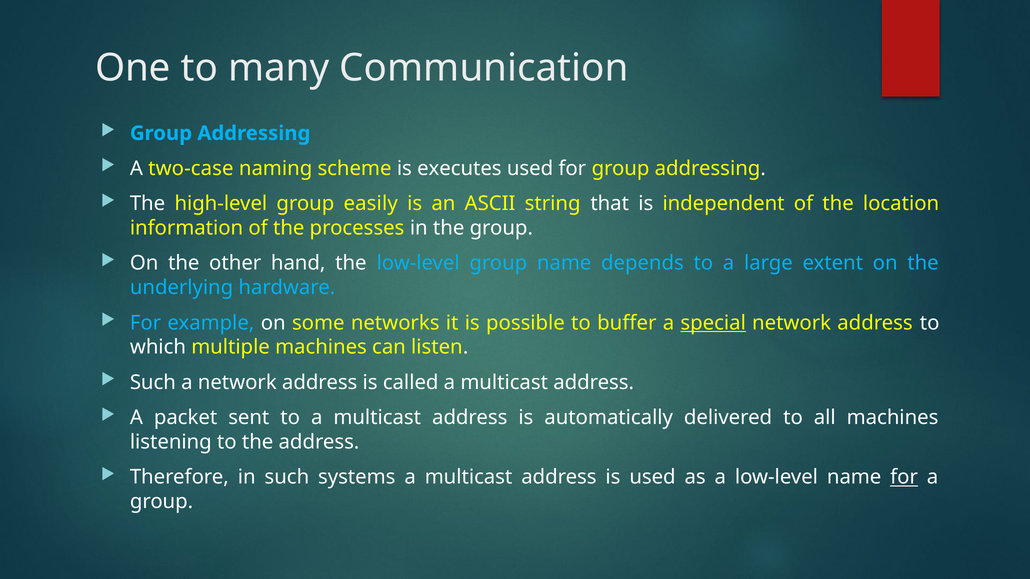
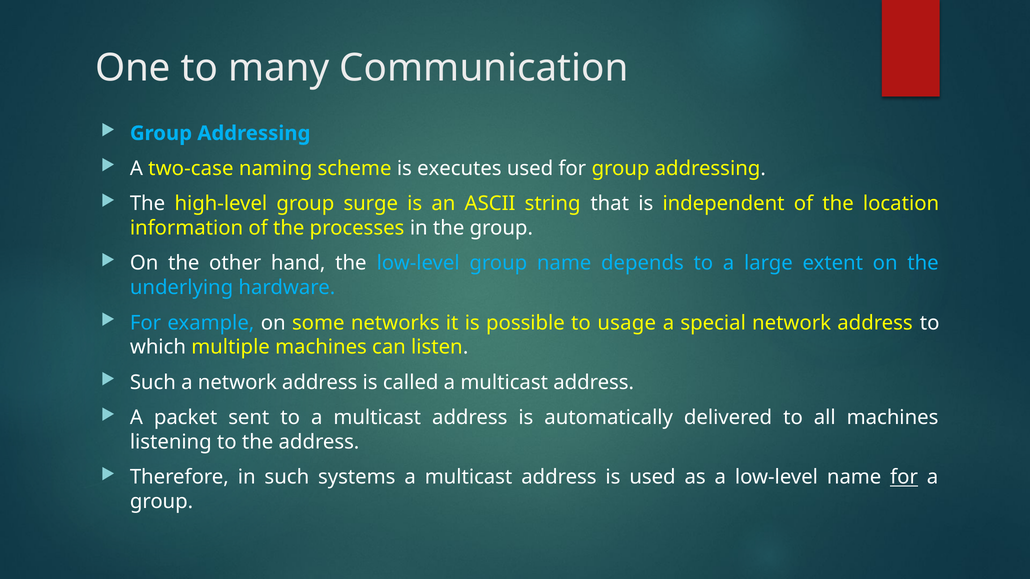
easily: easily -> surge (371, 204)
buffer: buffer -> usage (627, 323)
special underline: present -> none (713, 323)
